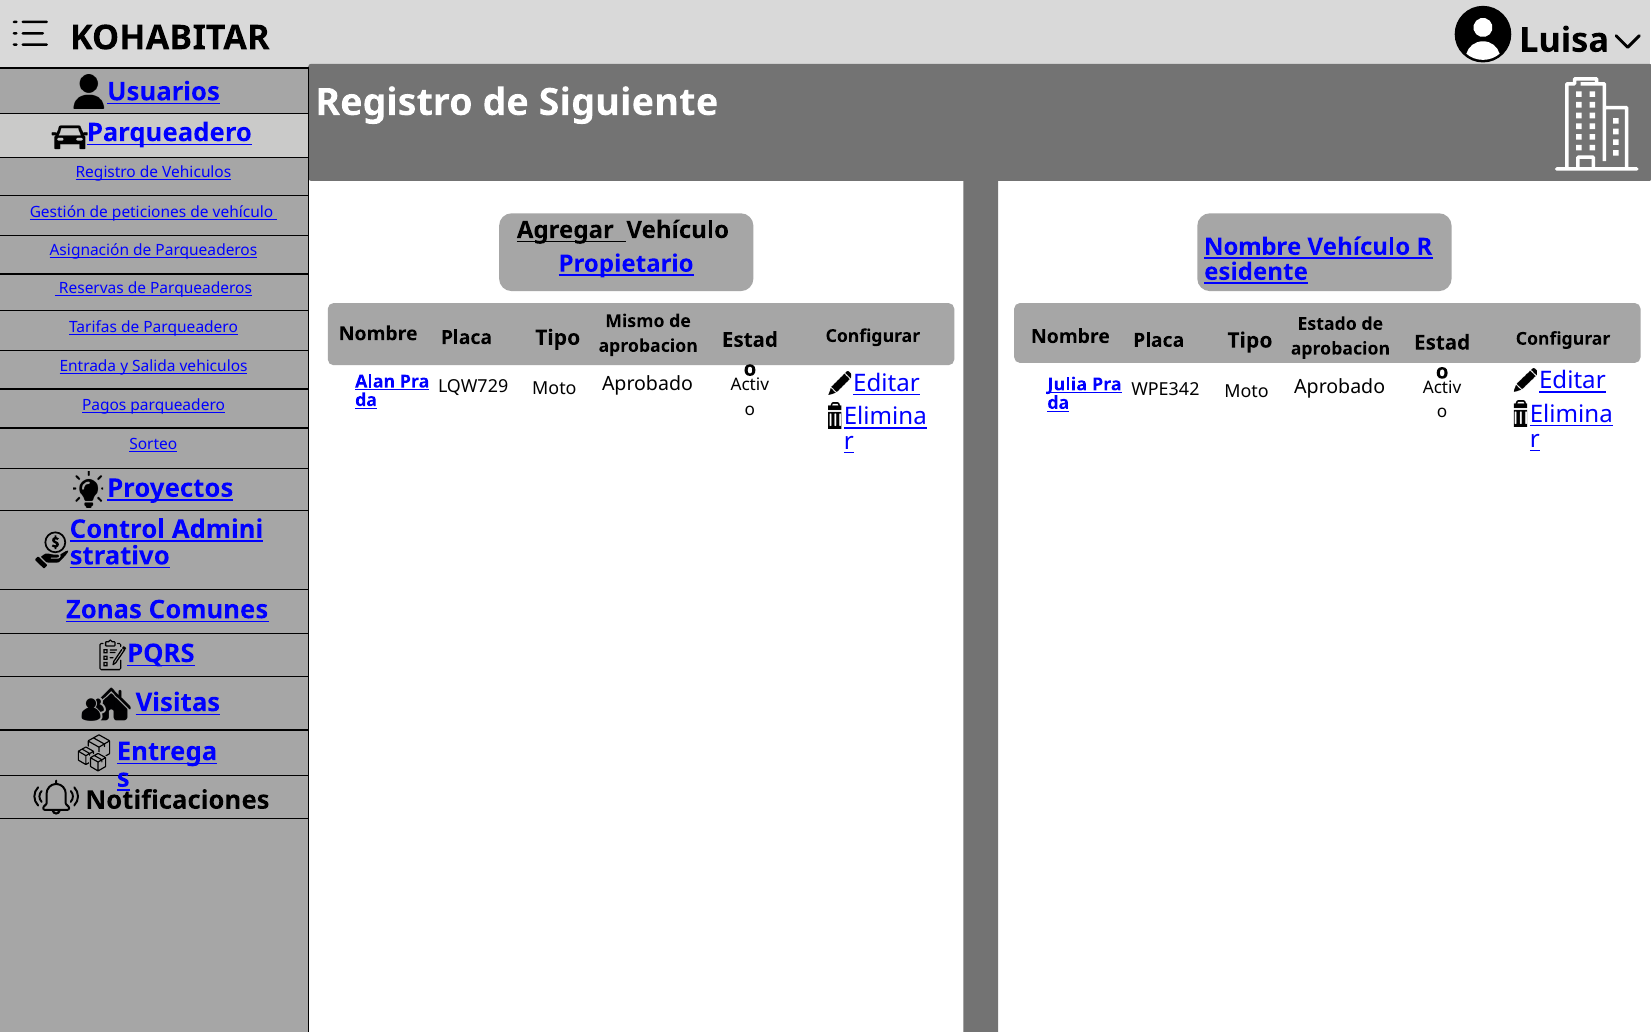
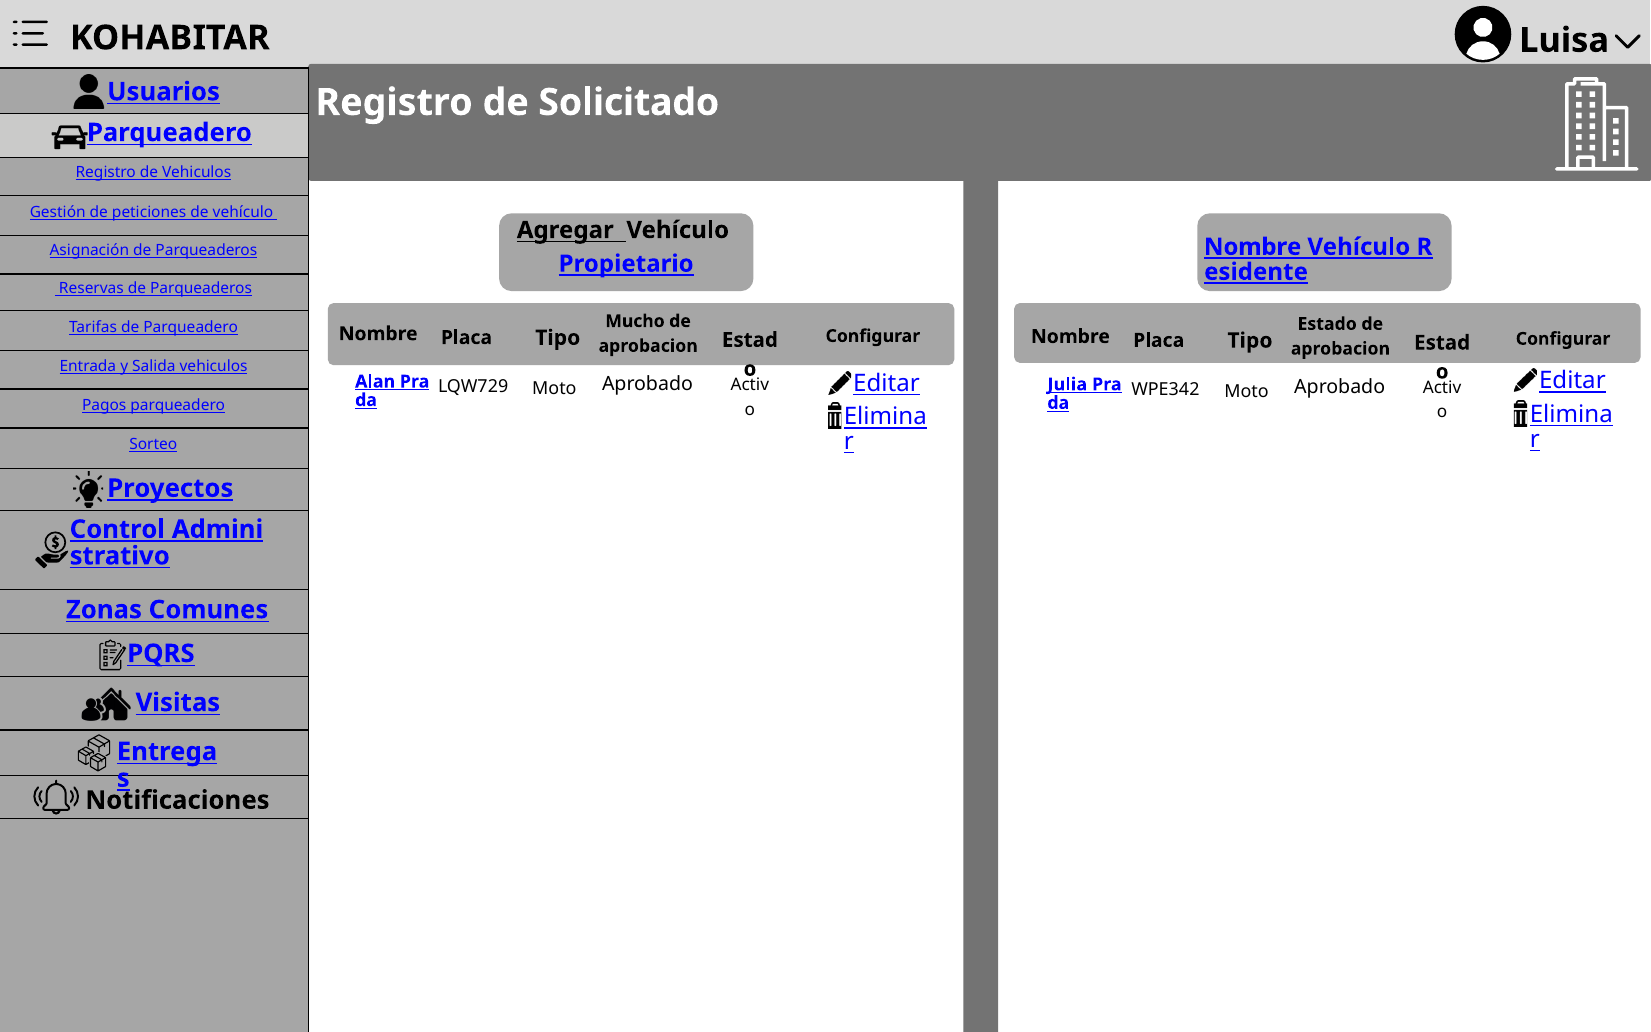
Siguiente: Siguiente -> Solicitado (629, 103)
Mismo: Mismo -> Mucho (635, 321)
